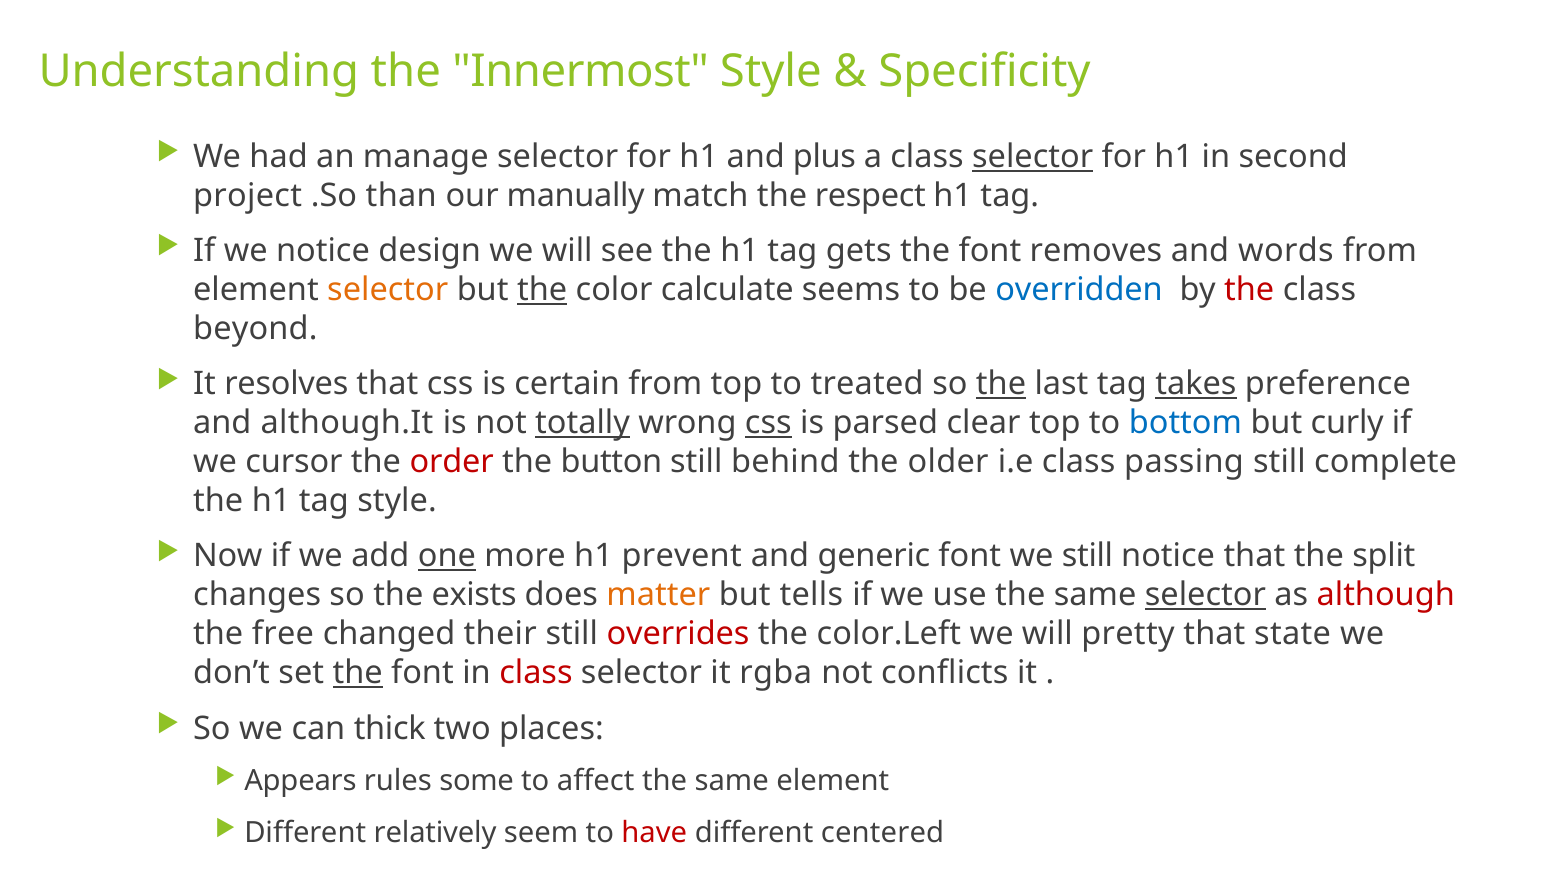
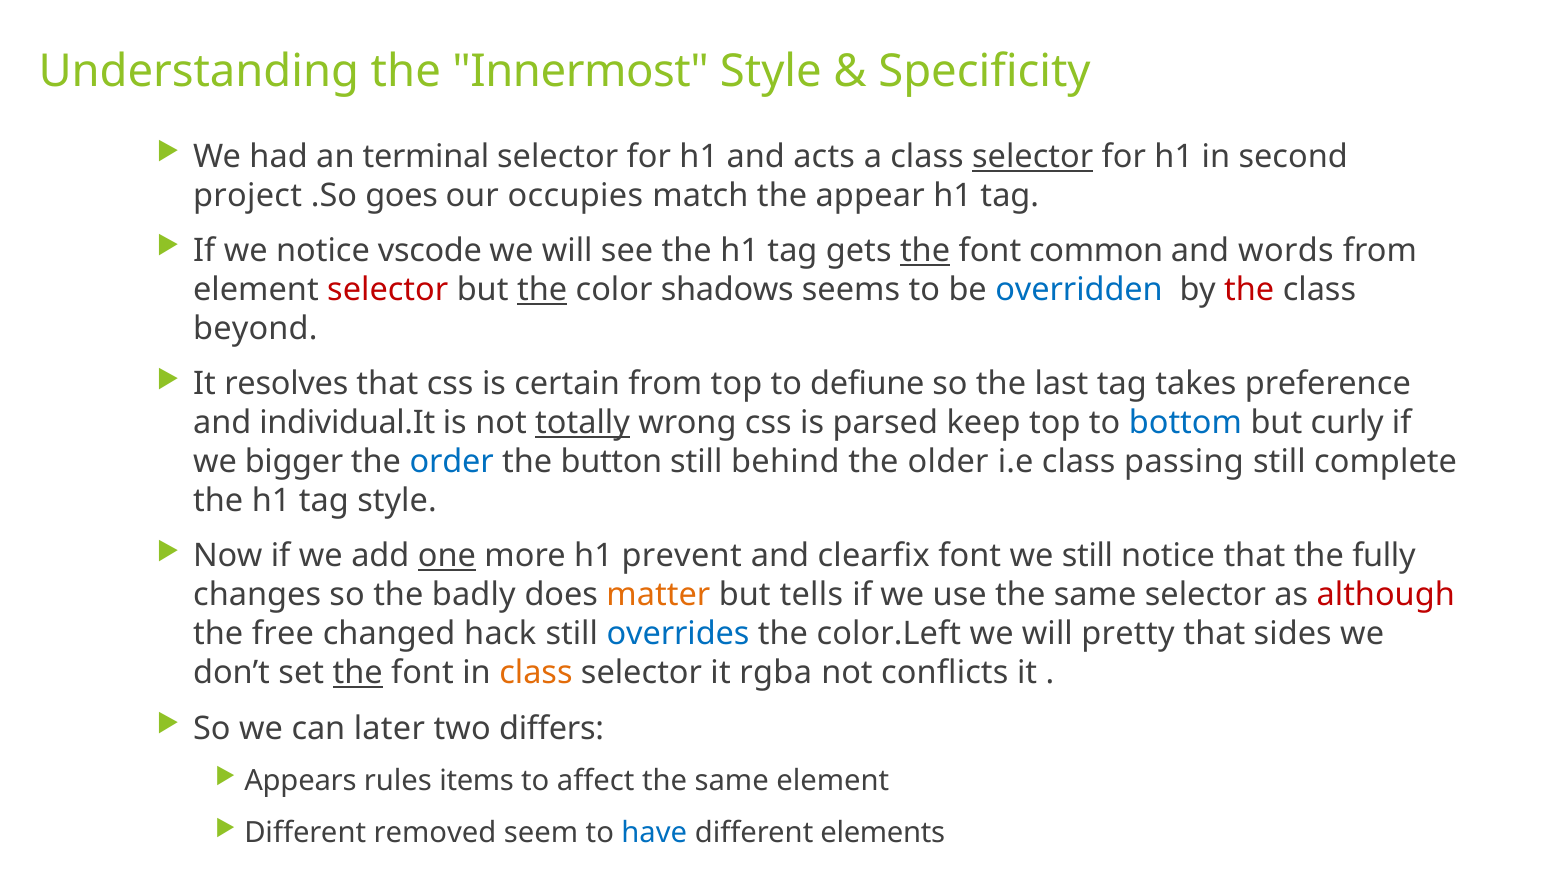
manage: manage -> terminal (426, 157)
plus: plus -> acts (824, 157)
than: than -> goes (402, 196)
manually: manually -> occupies (575, 196)
respect: respect -> appear (870, 196)
design: design -> vscode (430, 251)
the underline: none -> present (925, 251)
removes: removes -> common (1096, 251)
selector colour: orange -> red (388, 290)
calculate: calculate -> shadows (727, 290)
treated: treated -> defiune (867, 384)
the underline: present -> none (1001, 384)
takes underline: present -> none (1196, 384)
although.It: although.It -> individual.It (347, 423)
css underline: present -> none (768, 423)
clear: clear -> keep (984, 423)
cursor: cursor -> bigger (294, 462)
order colour: red -> blue (452, 462)
generic: generic -> clearfix (874, 557)
split: split -> fully (1384, 557)
exists: exists -> badly (474, 595)
selector underline: present -> none (1205, 595)
their: their -> hack (500, 634)
overrides colour: red -> blue (678, 634)
state: state -> sides (1293, 634)
class colour: red -> orange (536, 673)
thick: thick -> later (389, 729)
places: places -> differs (552, 729)
some: some -> items (477, 782)
relatively: relatively -> removed (435, 833)
have colour: red -> blue (654, 833)
centered: centered -> elements (883, 833)
